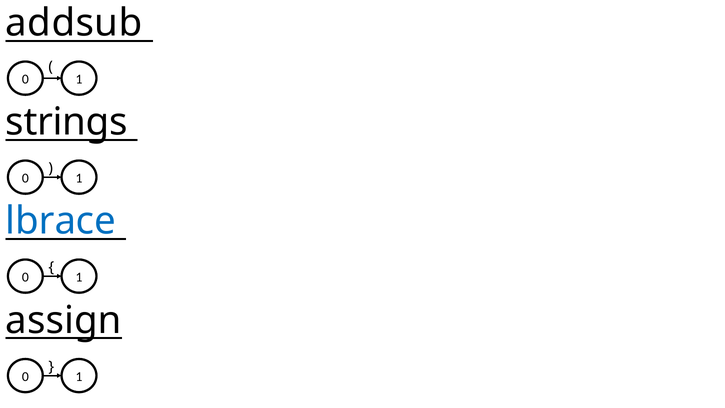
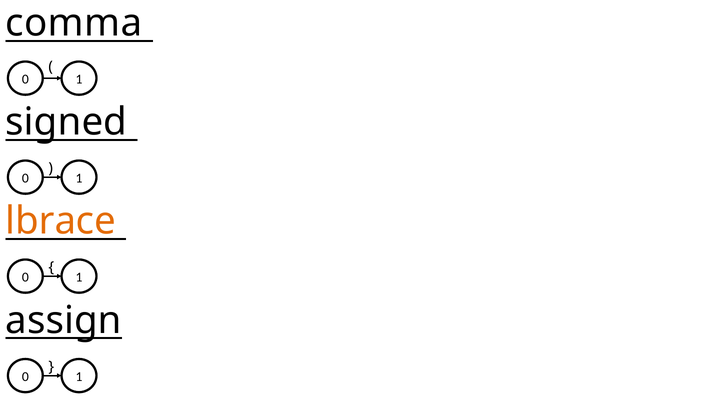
addsub: addsub -> comma (74, 23)
strings: strings -> signed (66, 122)
lbrace colour: blue -> orange (61, 221)
